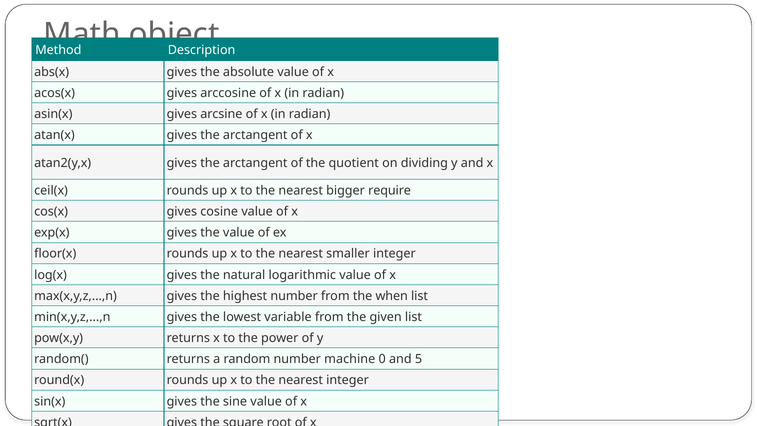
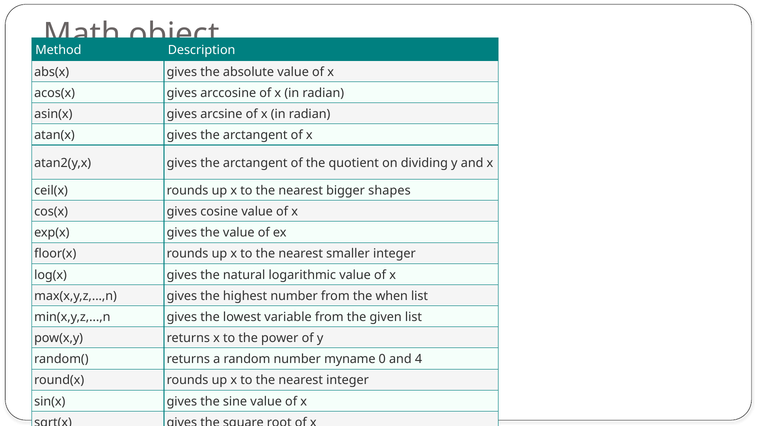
require: require -> shapes (389, 190)
machine: machine -> myname (350, 359)
5: 5 -> 4 (418, 359)
